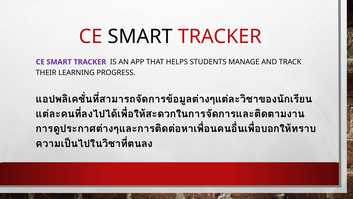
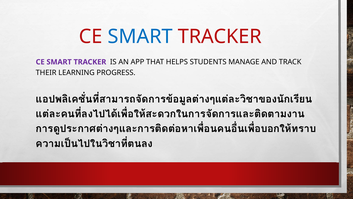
SMART colour: black -> blue (140, 36)
